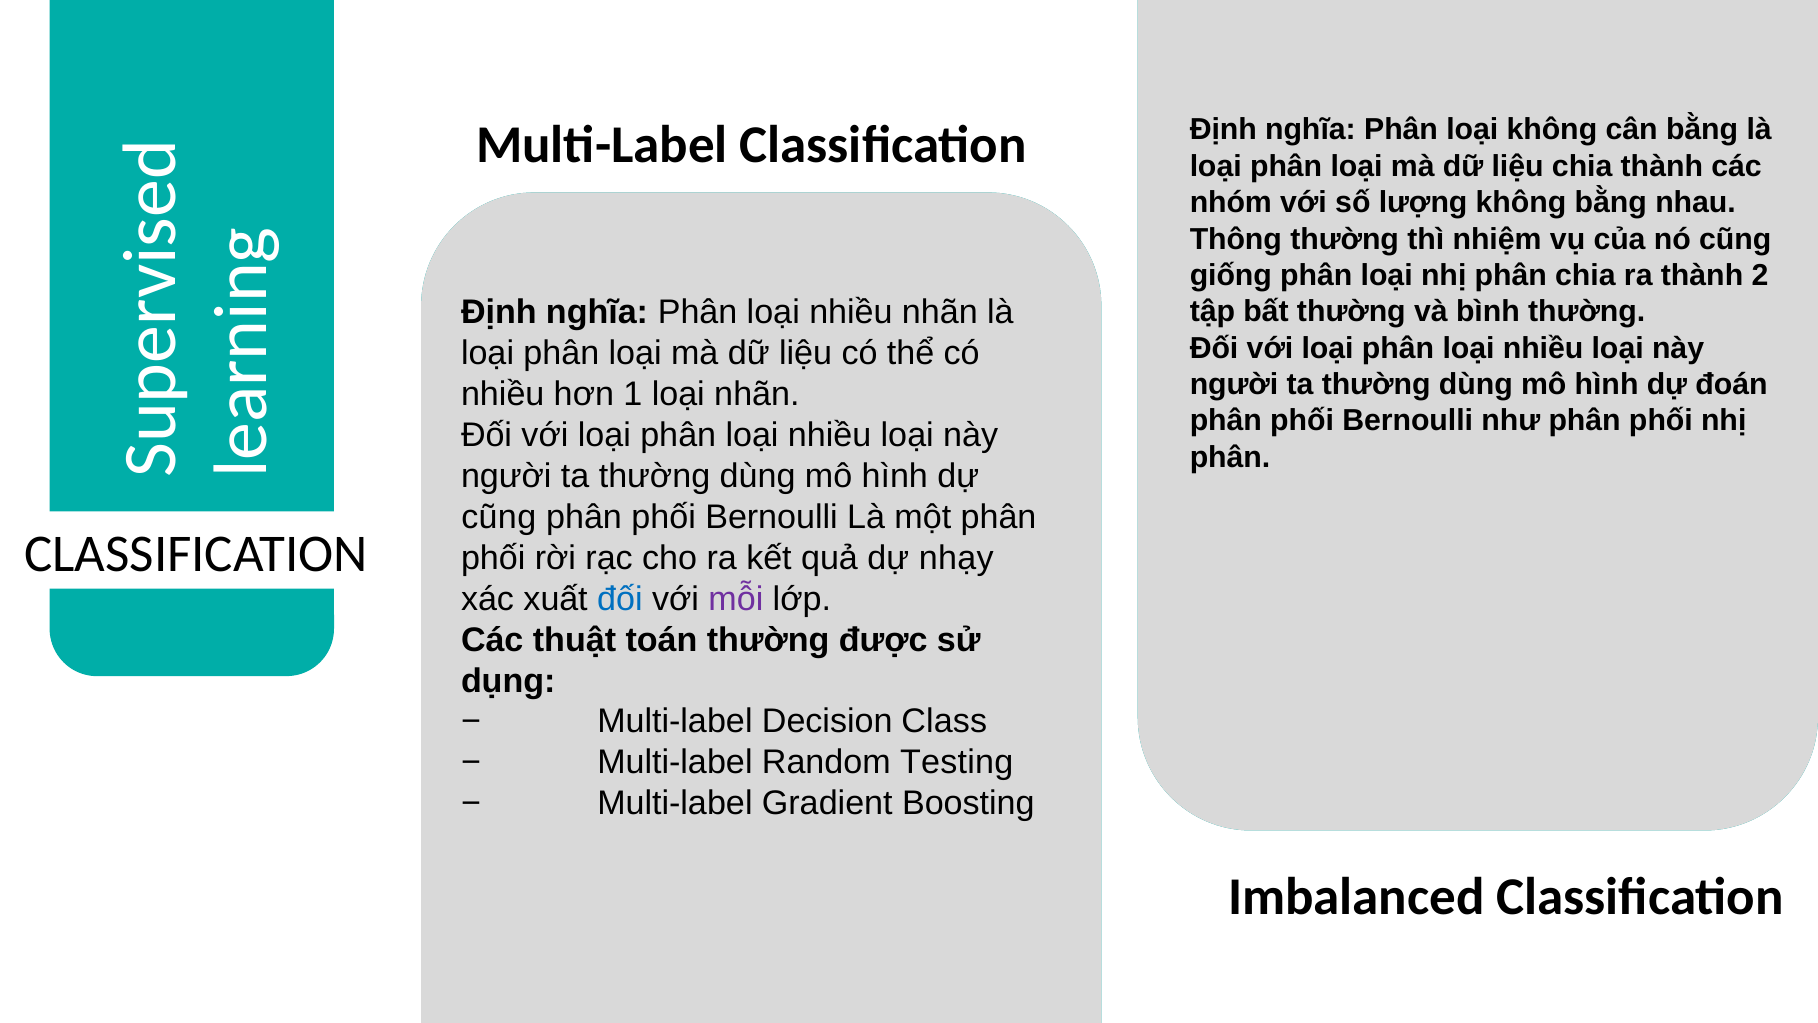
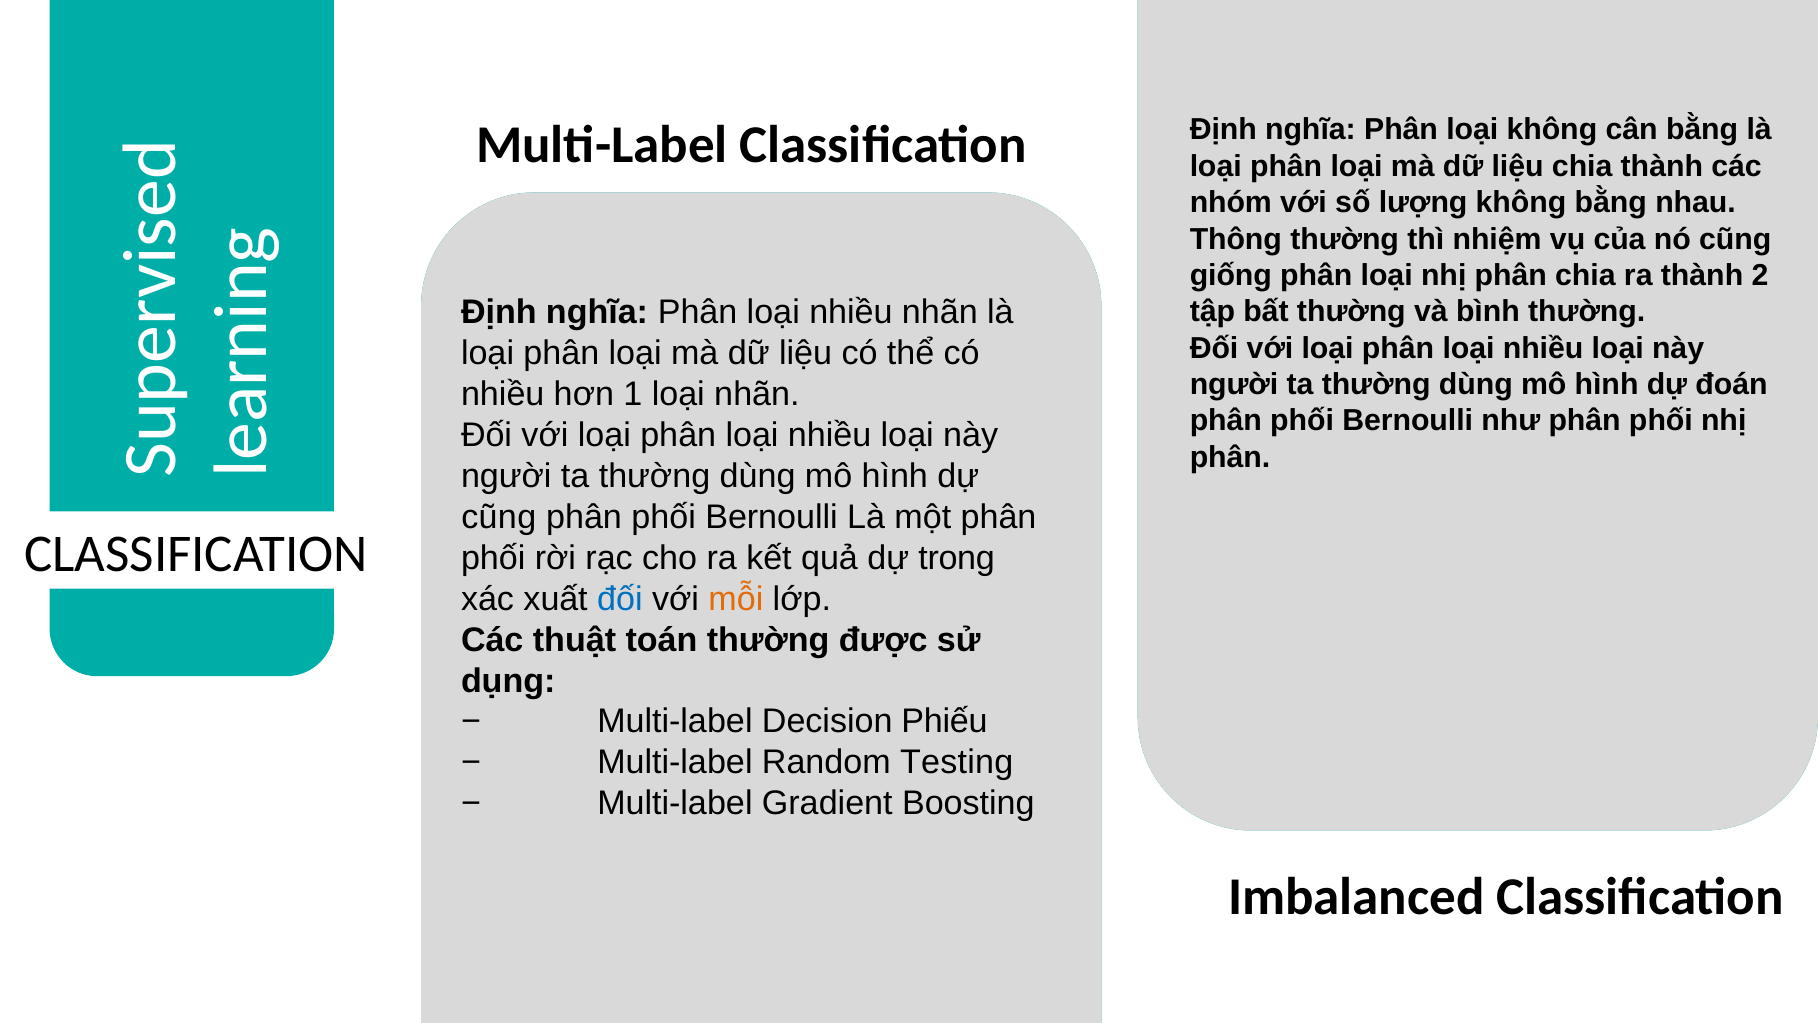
dự nhạy: nhạy -> trong (957, 558)
mỗi colour: purple -> orange (736, 599)
Class: Class -> Phiếu (944, 721)
